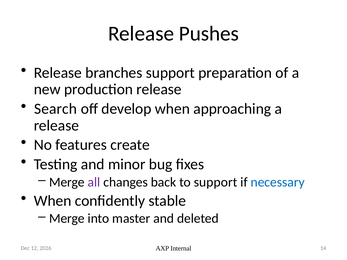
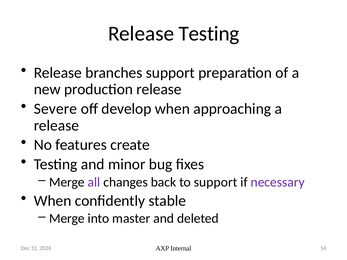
Release Pushes: Pushes -> Testing (209, 34)
Search: Search -> Severe (56, 109)
necessary colour: blue -> purple (278, 182)
